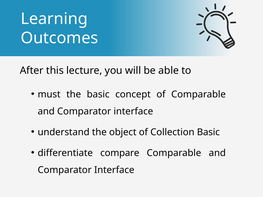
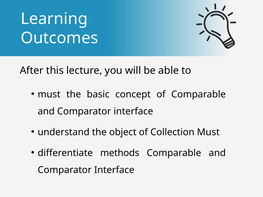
Collection Basic: Basic -> Must (208, 132)
compare: compare -> methods (120, 153)
